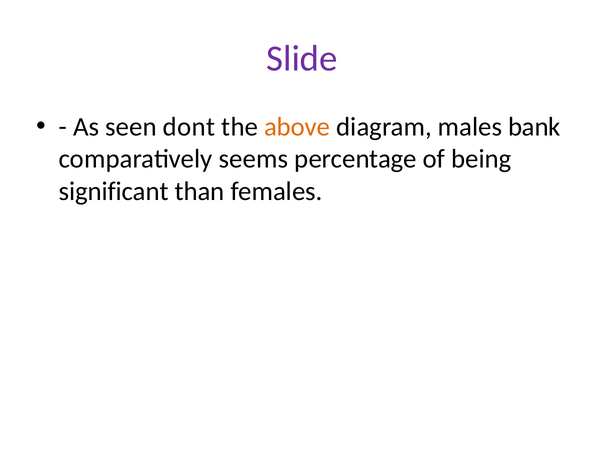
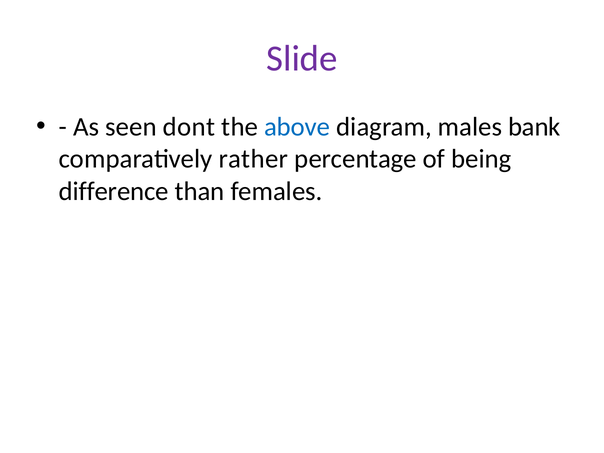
above colour: orange -> blue (297, 127)
seems: seems -> rather (253, 159)
significant: significant -> difference (114, 191)
